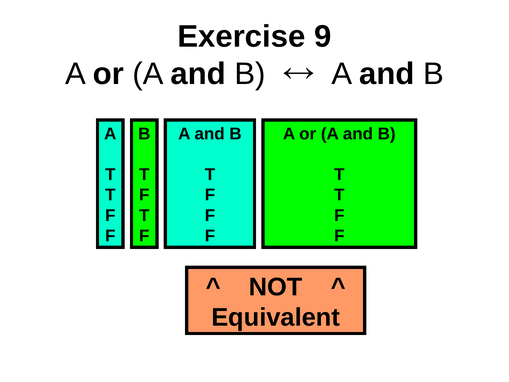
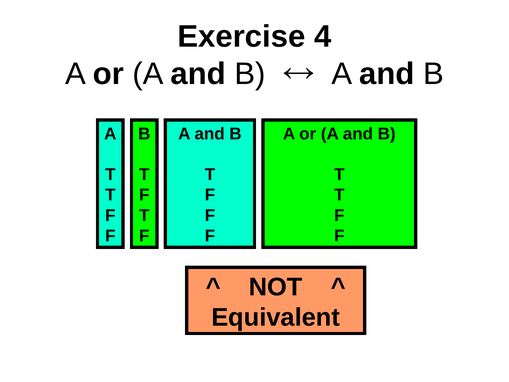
9: 9 -> 4 (323, 37)
